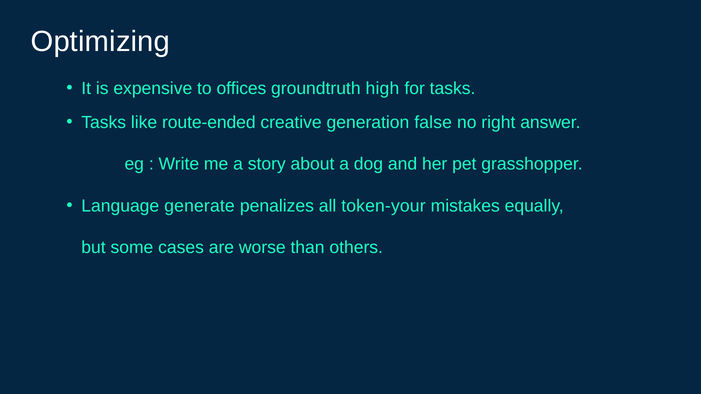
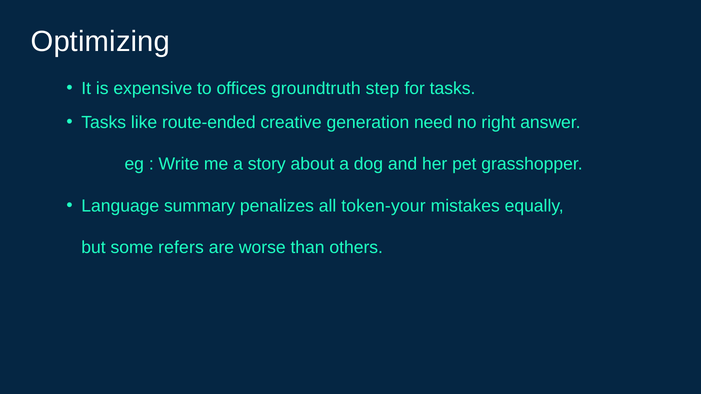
high: high -> step (382, 88)
false: false -> need (433, 122)
generate: generate -> summary (200, 206)
cases: cases -> refers (181, 248)
